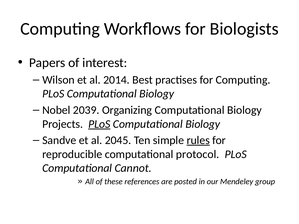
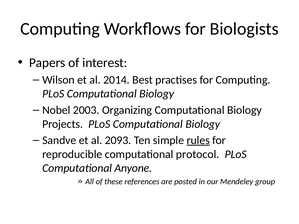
2039: 2039 -> 2003 (86, 110)
PLoS underline: present -> none (99, 124)
2045: 2045 -> 2093 (118, 140)
Cannot: Cannot -> Anyone (133, 168)
